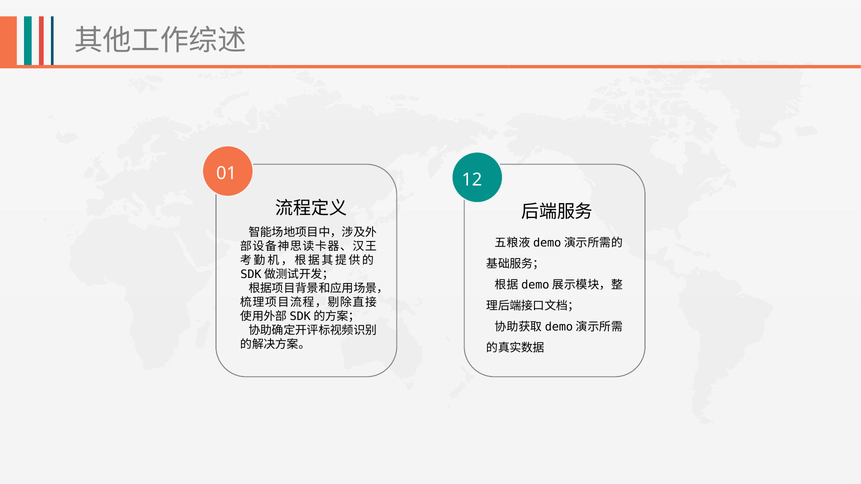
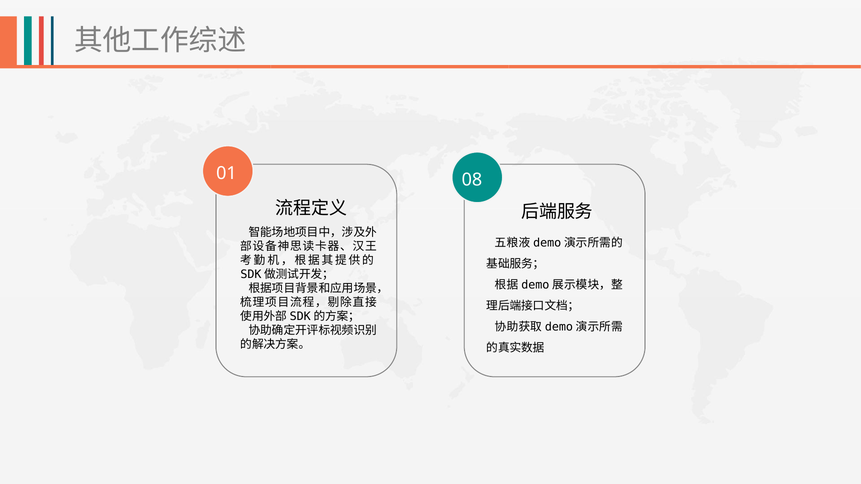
12: 12 -> 08 (472, 180)
